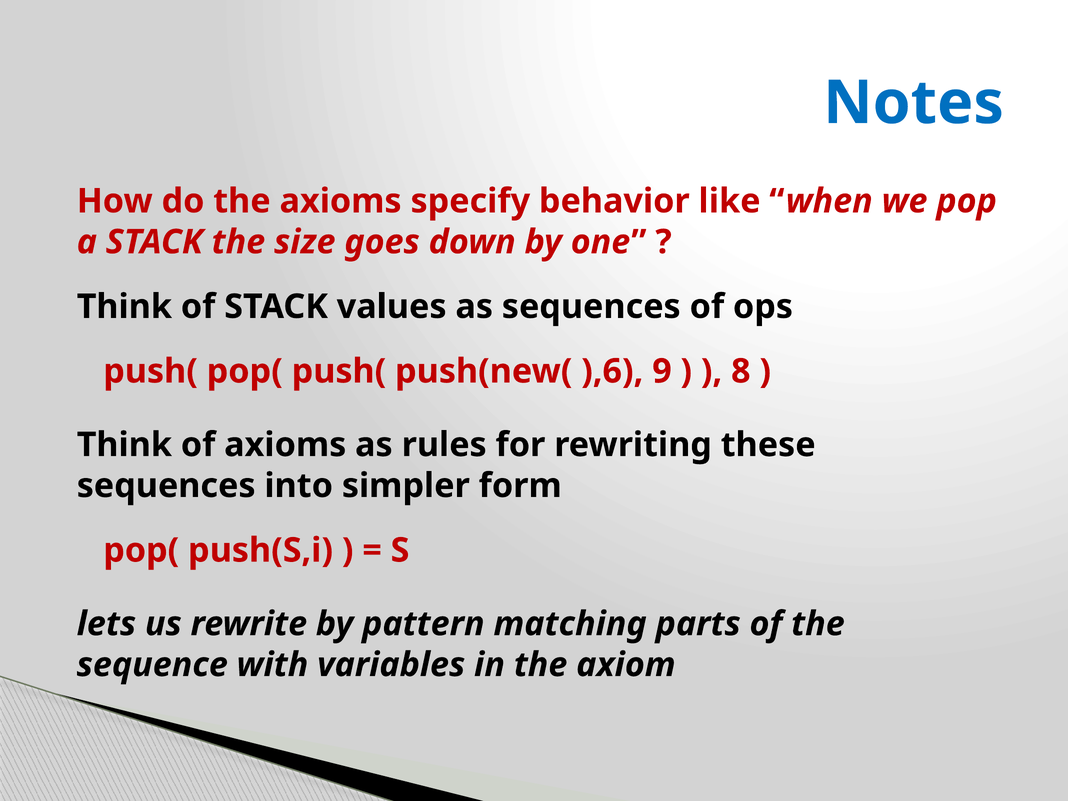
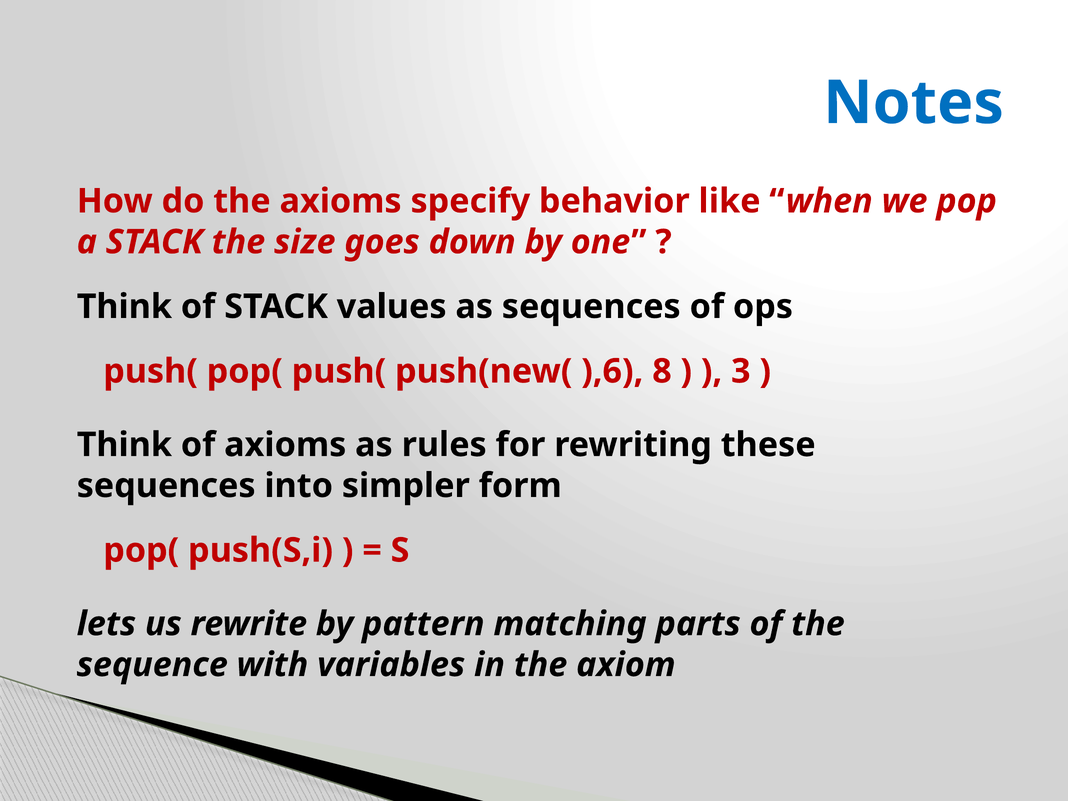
9: 9 -> 8 (662, 371)
8: 8 -> 3 (741, 371)
